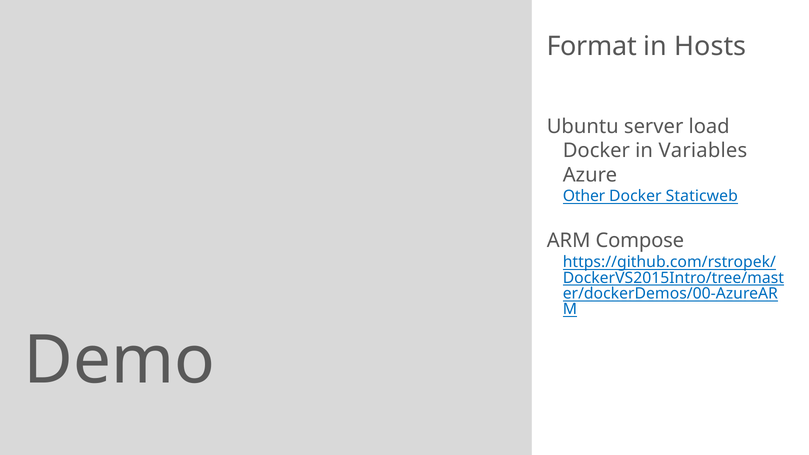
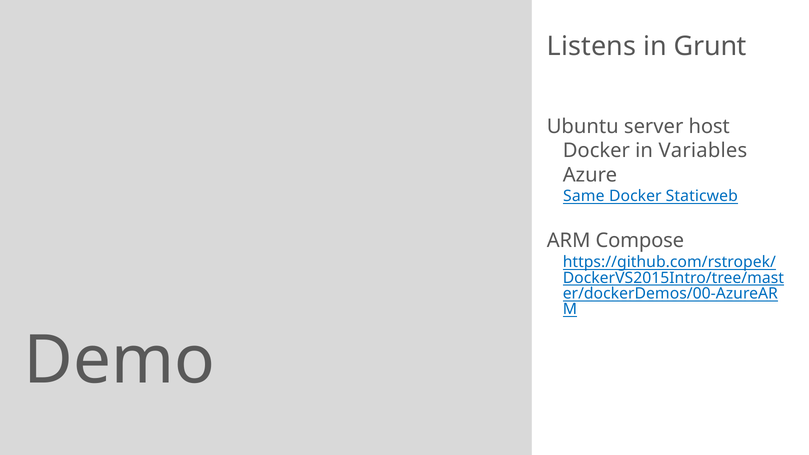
Format: Format -> Listens (592, 46)
Hosts: Hosts -> Grunt (710, 46)
load: load -> host (709, 126)
Other: Other -> Same (584, 196)
